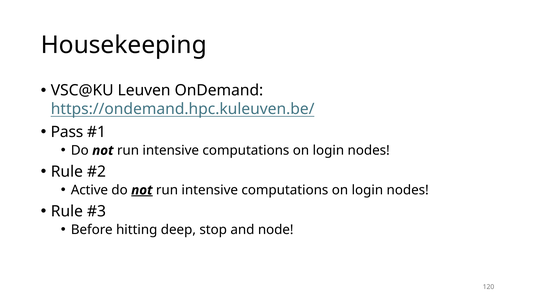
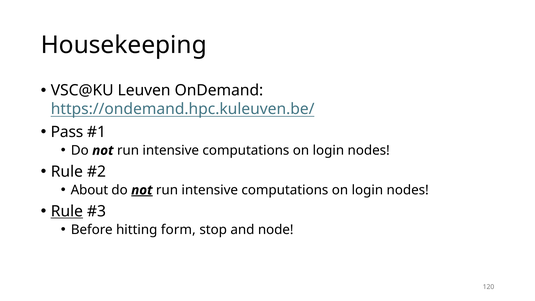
Active: Active -> About (89, 190)
Rule underline: none -> present (67, 211)
deep: deep -> form (178, 230)
